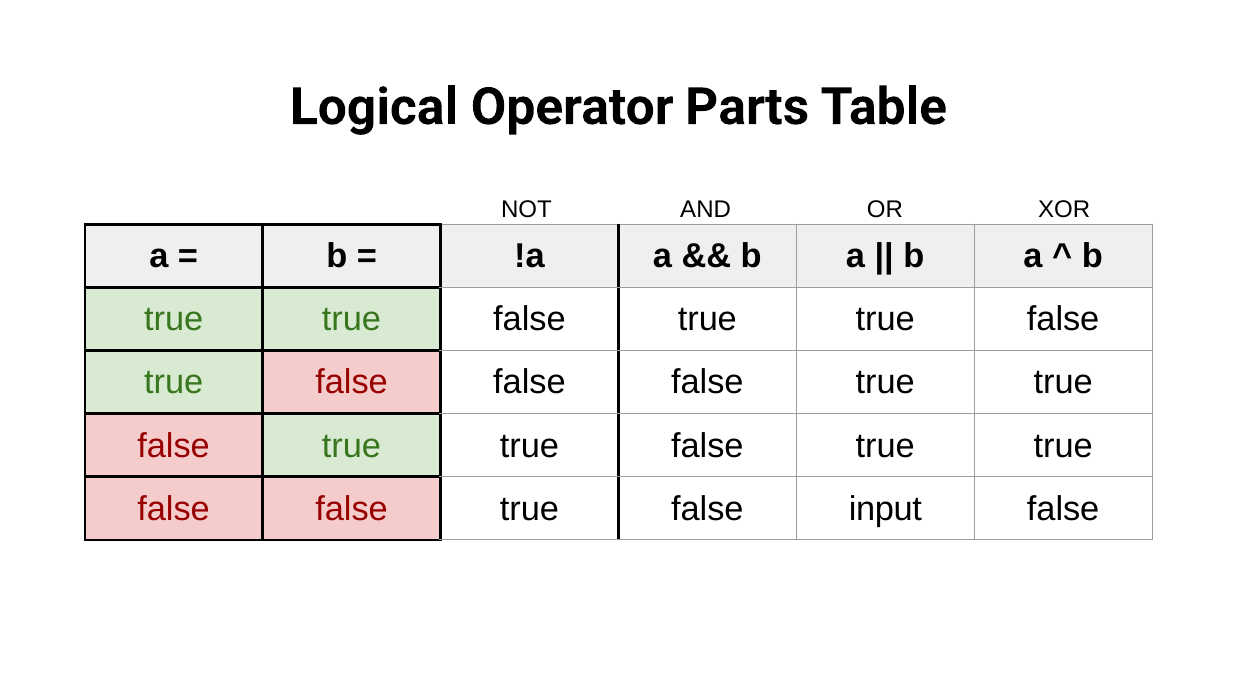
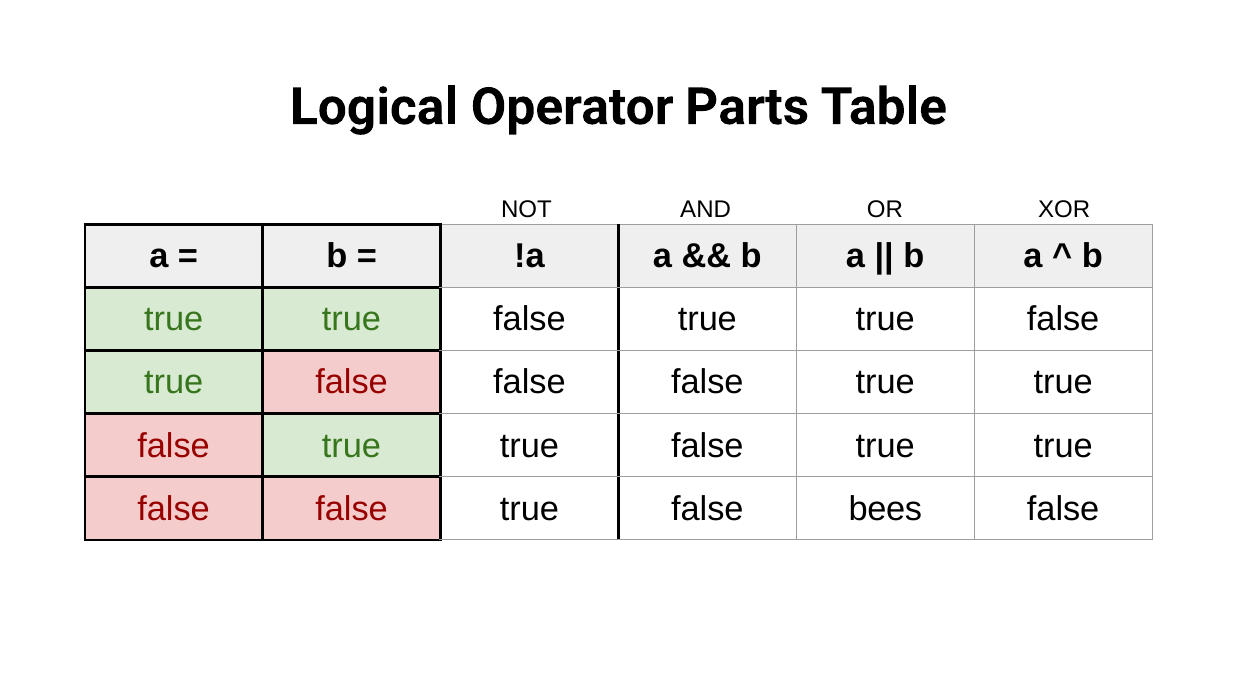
input: input -> bees (885, 509)
